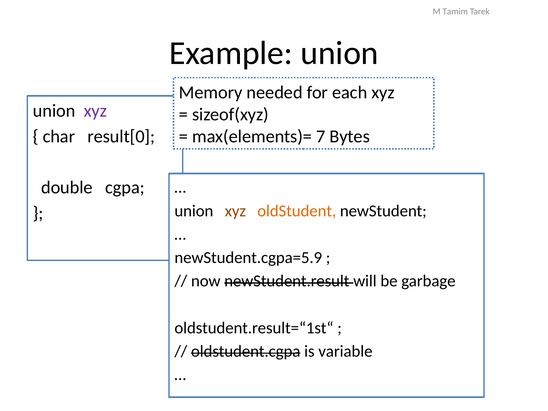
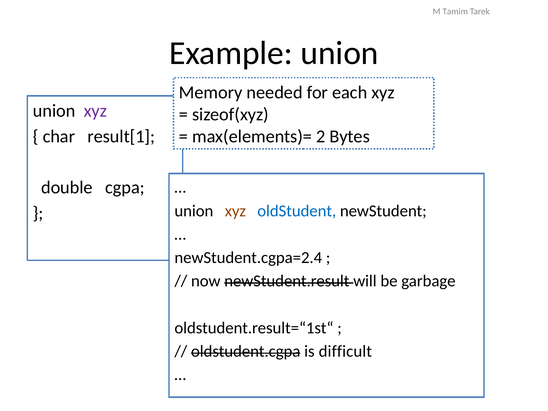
7: 7 -> 2 (321, 136)
result[0: result[0 -> result[1 (121, 136)
oldStudent colour: orange -> blue (297, 211)
newStudent.cgpa=5.9: newStudent.cgpa=5.9 -> newStudent.cgpa=2.4 (248, 258)
variable: variable -> difficult (345, 351)
